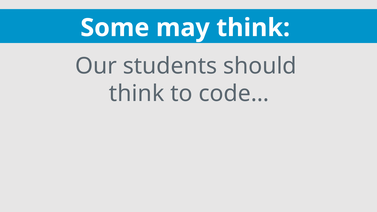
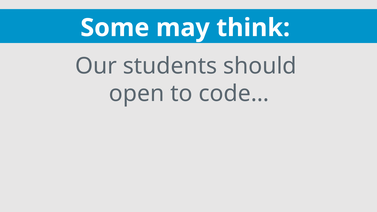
think: think -> open (137, 94)
